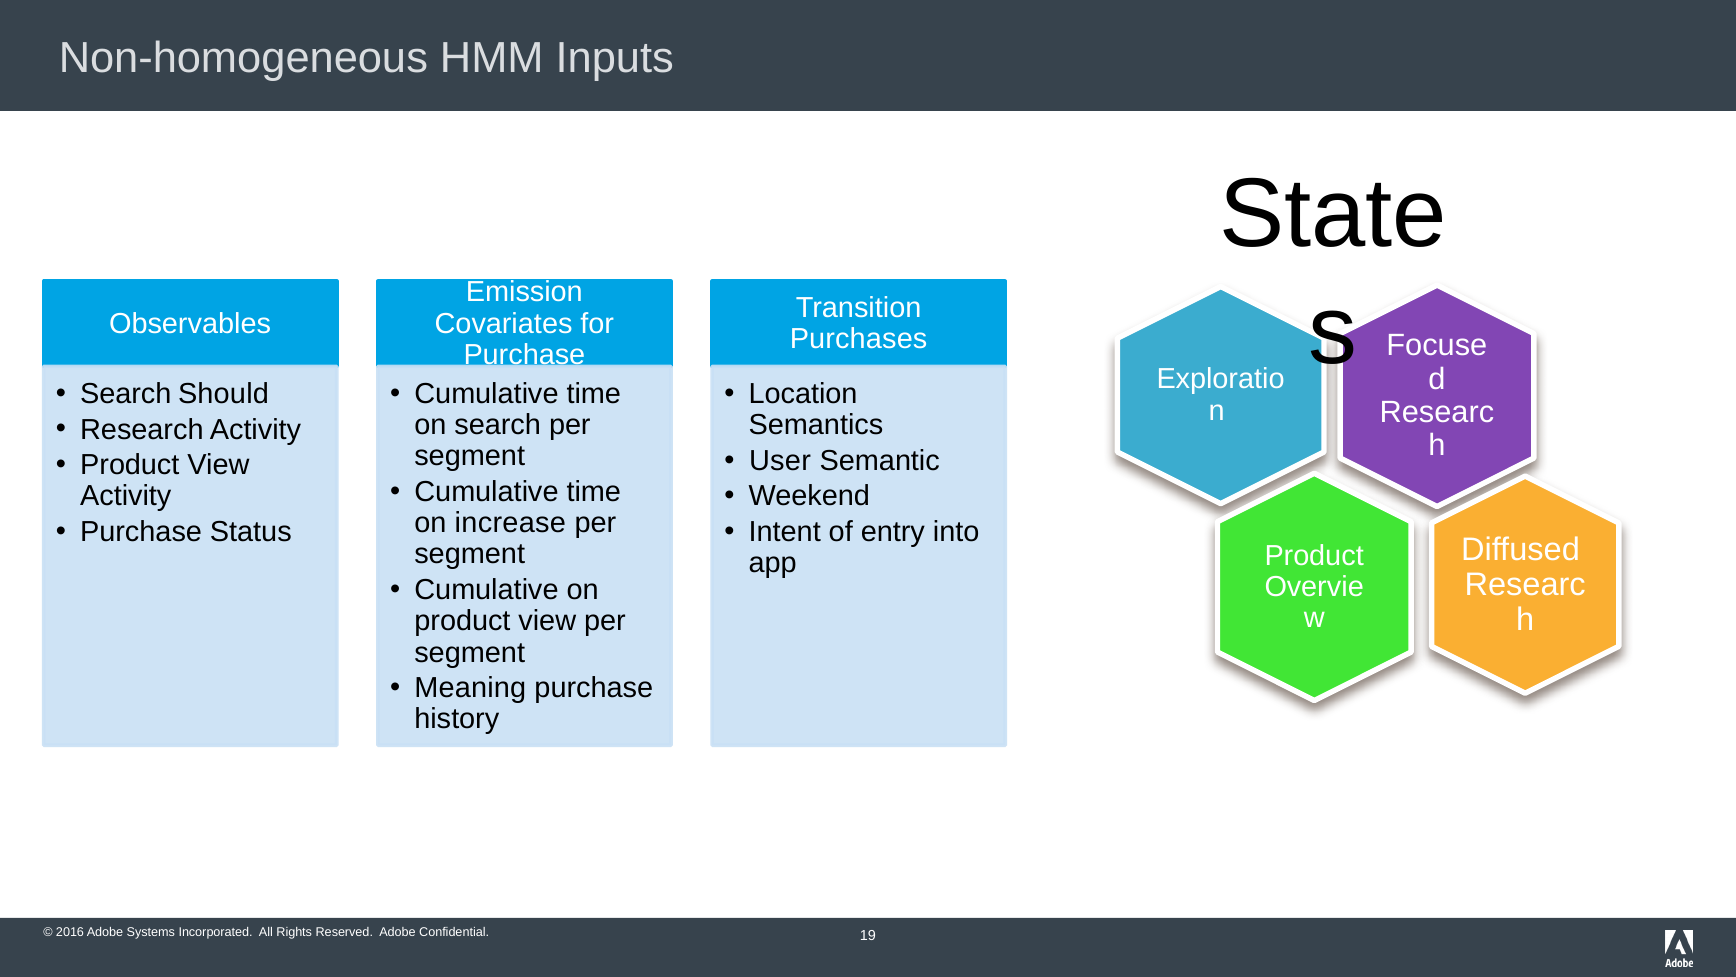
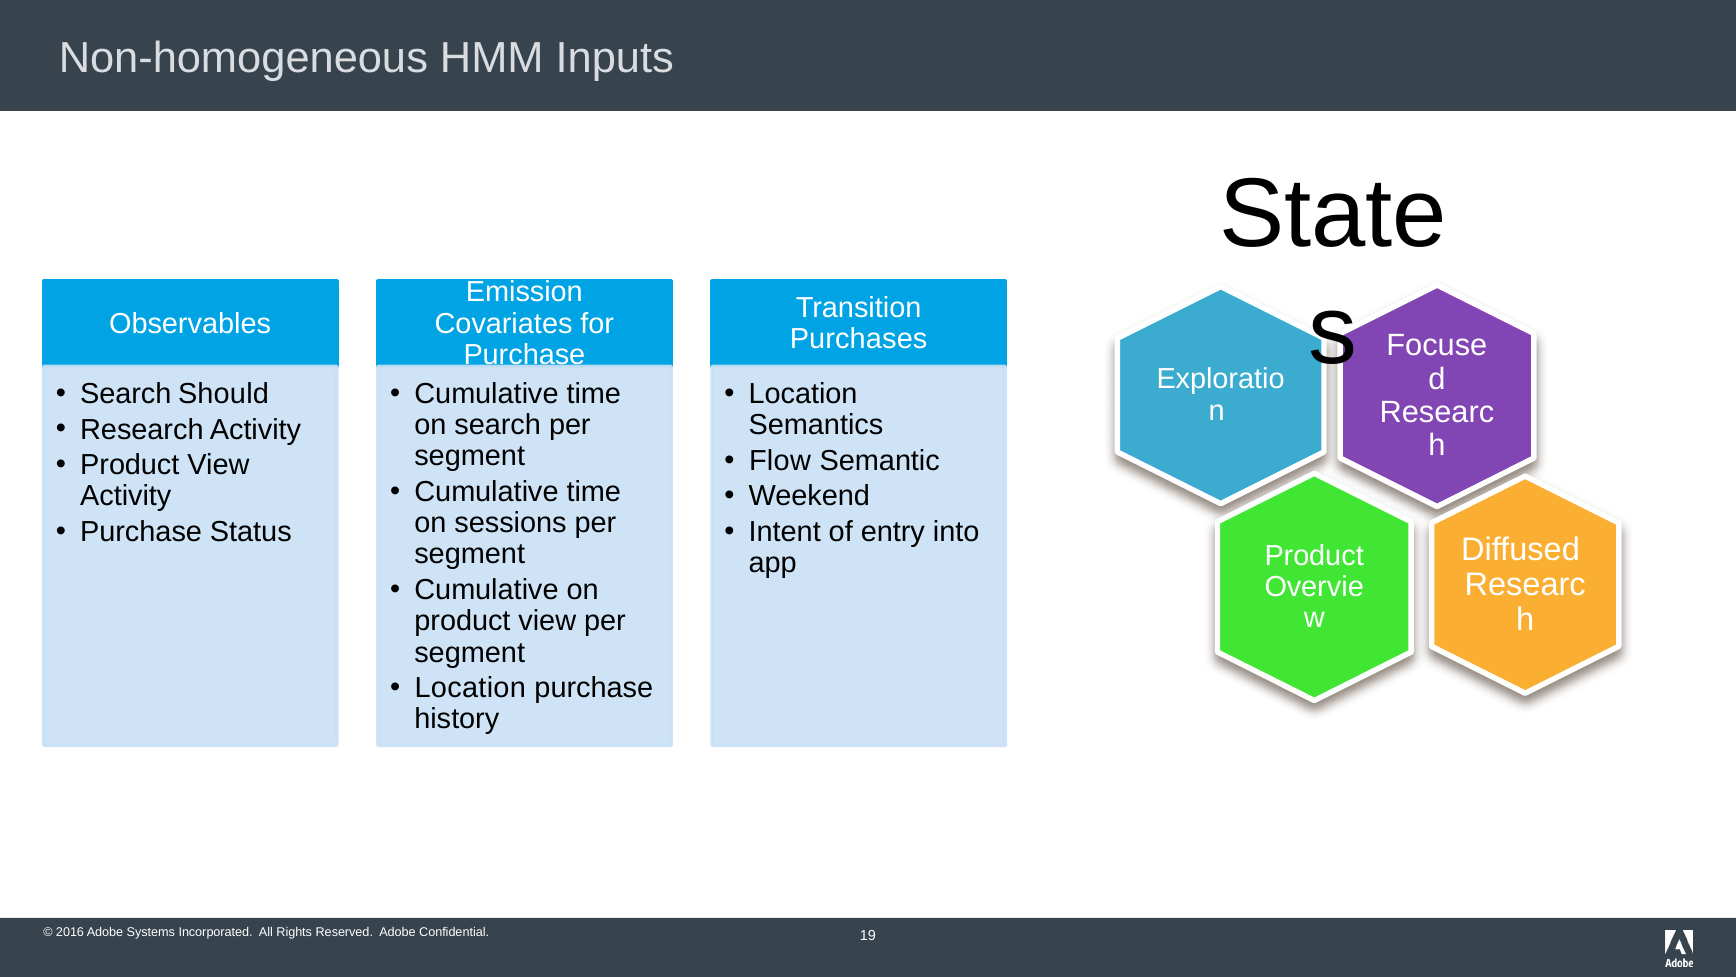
User: User -> Flow (780, 461)
increase: increase -> sessions (510, 523)
Meaning: Meaning -> Location (470, 688)
